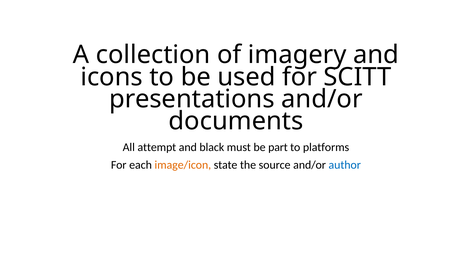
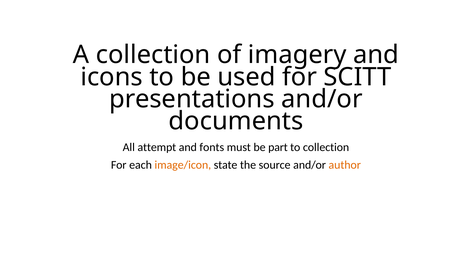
black: black -> fonts (212, 148)
to platforms: platforms -> collection (326, 148)
author colour: blue -> orange (345, 165)
